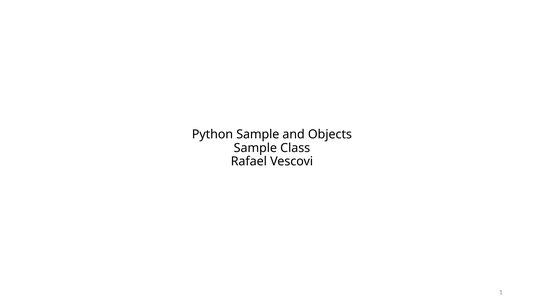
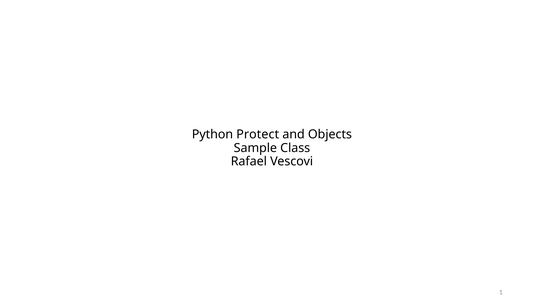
Python Sample: Sample -> Protect (258, 134)
